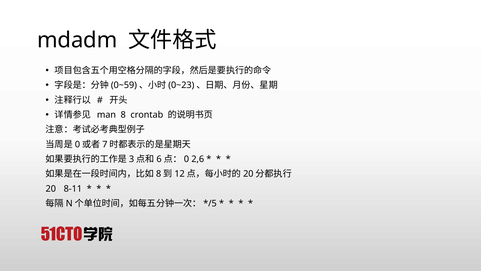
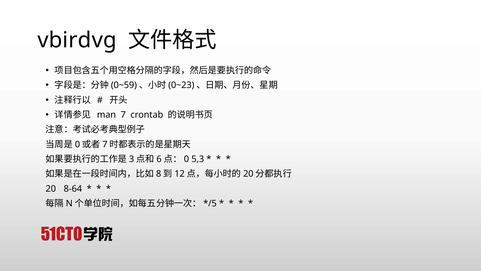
mdadm: mdadm -> vbirdvg (77, 40)
8: 8 -> 7 (123, 115)
2,6: 2,6 -> 5,3 (198, 159)
8-11: 8-11 -> 8-64 (73, 188)
